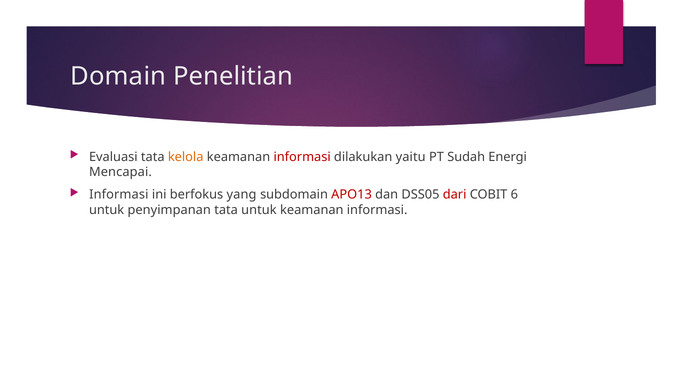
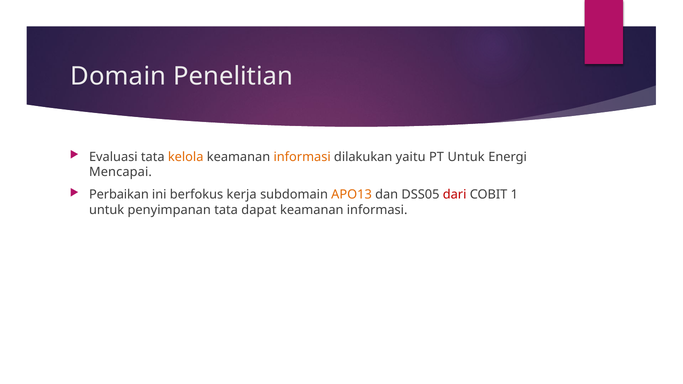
informasi colour: red -> orange (302, 157)
PT Sudah: Sudah -> Untuk (466, 157)
Informasi: Informasi -> Perbaikan (119, 195)
yang: yang -> kerja (242, 195)
APO13 colour: red -> orange (352, 195)
6: 6 -> 1 (514, 195)
tata untuk: untuk -> dapat (259, 210)
